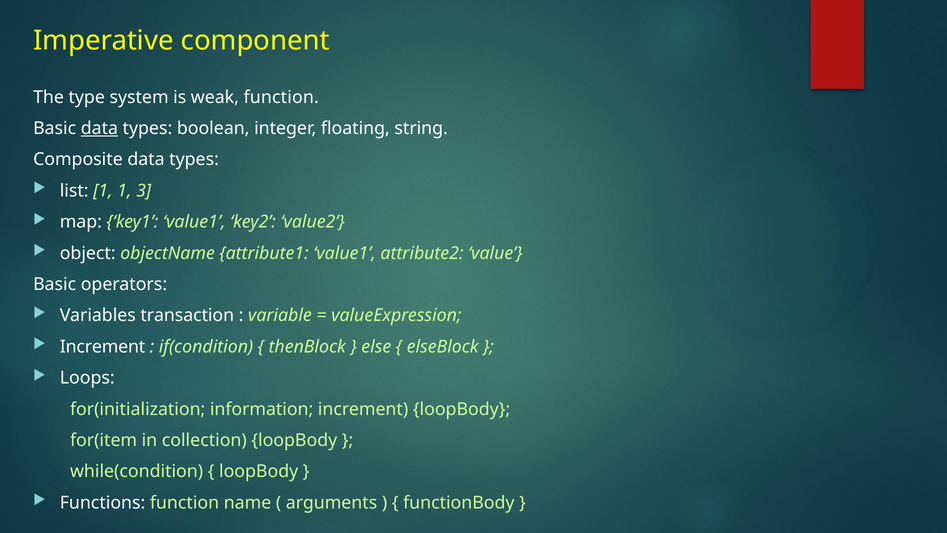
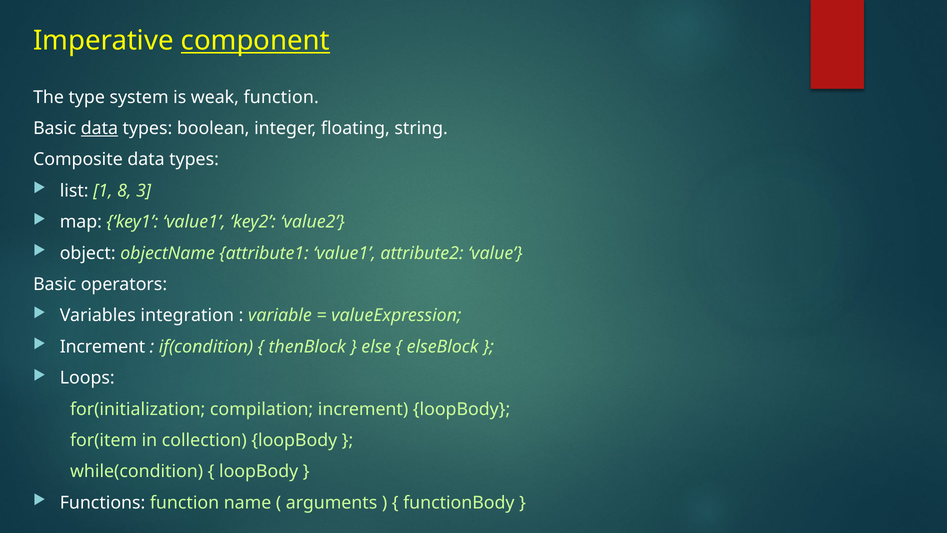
component underline: none -> present (255, 41)
1 1: 1 -> 8 (124, 191)
transaction: transaction -> integration (187, 315)
information: information -> compilation (262, 409)
